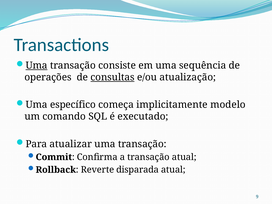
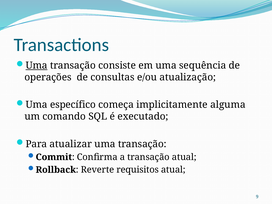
consultas underline: present -> none (112, 77)
modelo: modelo -> alguma (228, 105)
disparada: disparada -> requisitos (138, 170)
